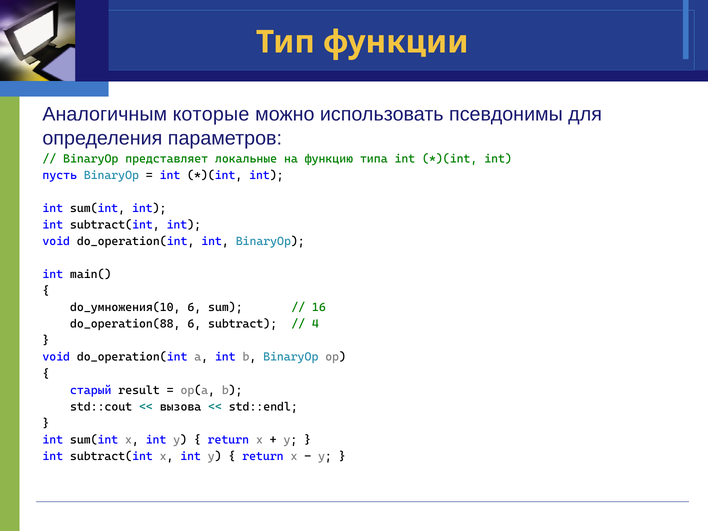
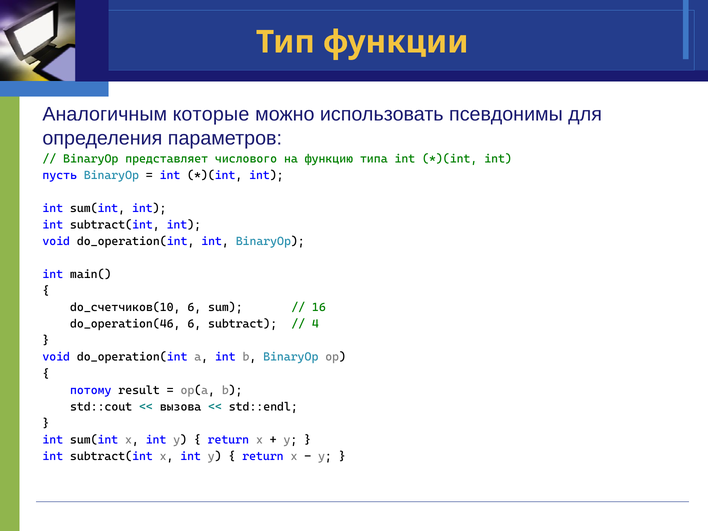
локальные: локальные -> числового (246, 159)
do_умножения(10: do_умножения(10 -> do_счетчиков(10 (125, 308)
do_operation(88: do_operation(88 -> do_operation(46 (125, 324)
старый: старый -> потому (91, 390)
